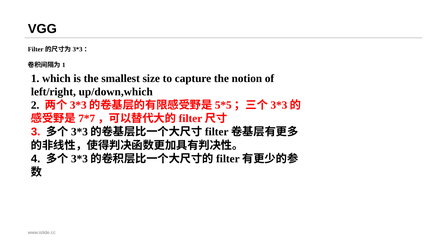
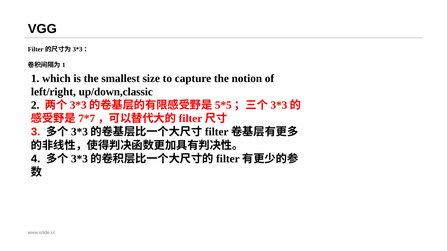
up/down,which: up/down,which -> up/down,classic (116, 92)
